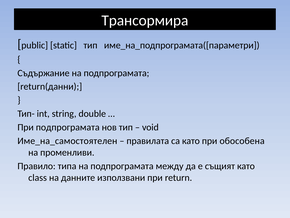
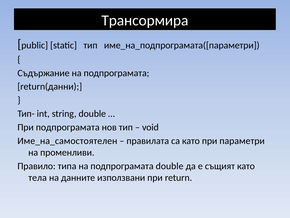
обособена: обособена -> параметри (242, 140)
подпрограмата между: между -> double (170, 166)
class: class -> тела (38, 177)
